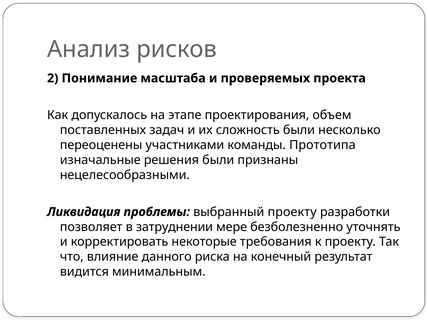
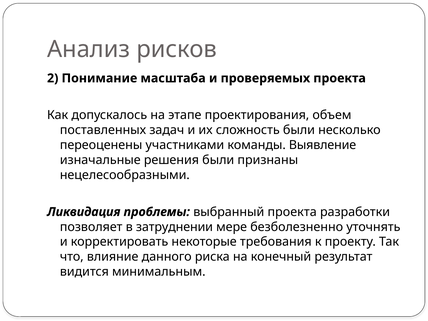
Прототипа: Прототипа -> Выявление (323, 145)
выбранный проекту: проекту -> проекта (292, 212)
